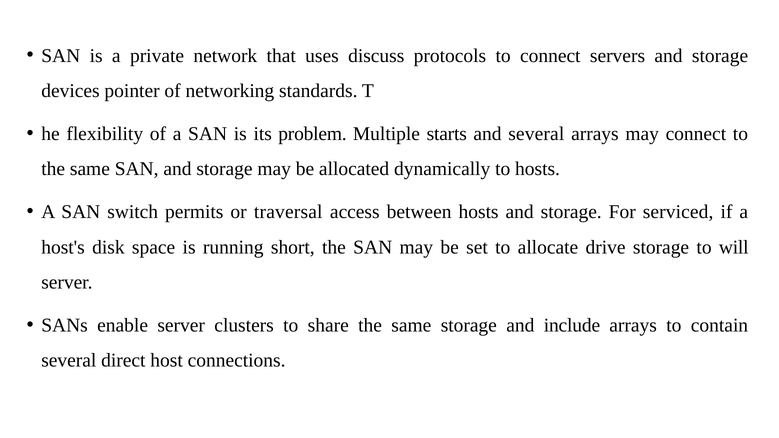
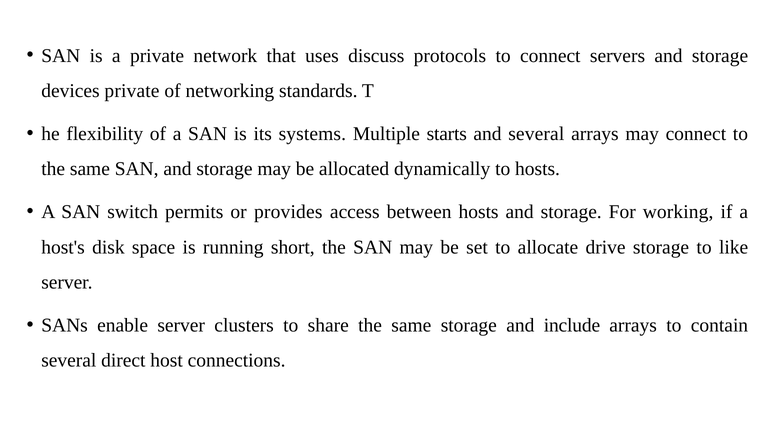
devices pointer: pointer -> private (132, 91)
problem: problem -> systems (312, 134)
traversal: traversal -> provides (288, 212)
serviced: serviced -> working (678, 212)
will: will -> like (734, 247)
